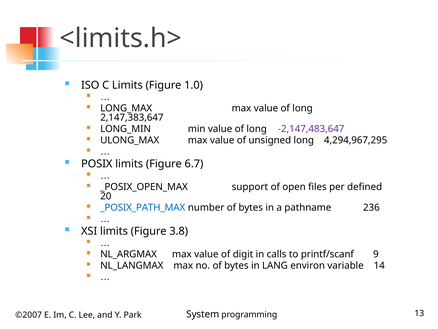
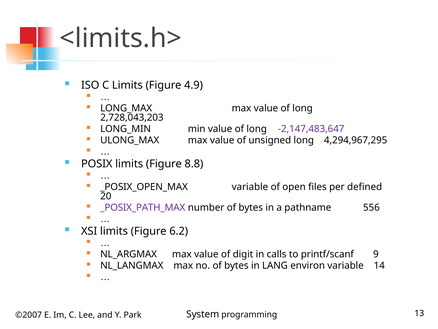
1.0: 1.0 -> 4.9 (194, 85)
2,147,383,647: 2,147,383,647 -> 2,728,043,203 (132, 118)
6.7: 6.7 -> 8.8 (194, 164)
_POSIX_OPEN_MAX support: support -> variable (250, 187)
_POSIX_PATH_MAX colour: blue -> purple (143, 207)
236: 236 -> 556 (371, 207)
3.8: 3.8 -> 6.2 (179, 231)
